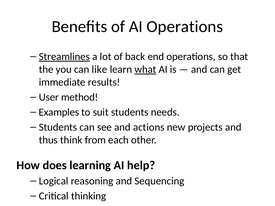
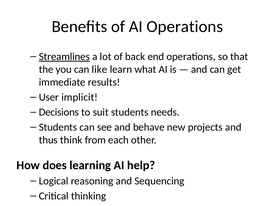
what underline: present -> none (145, 70)
User method: method -> implicit (80, 97)
Examples: Examples -> Decisions (59, 112)
actions: actions -> behave (149, 127)
